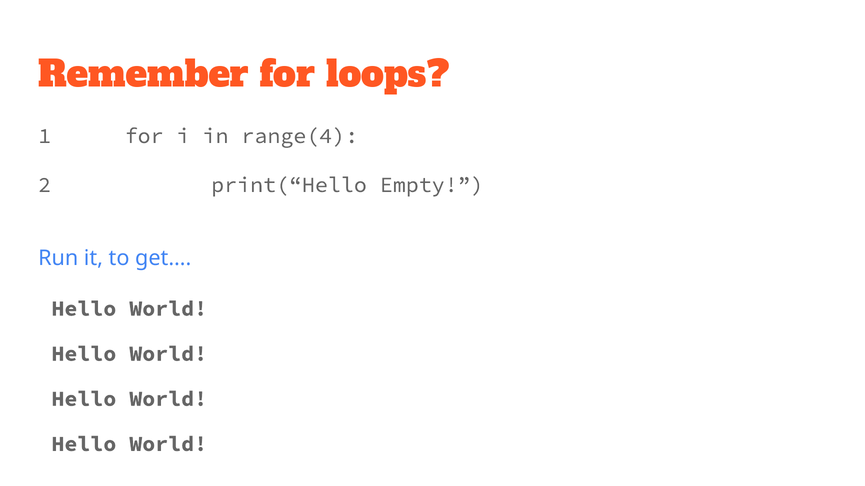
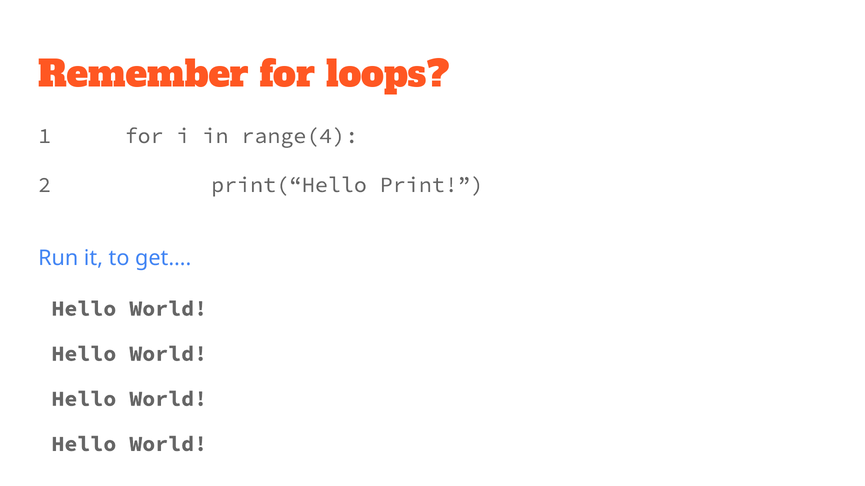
Empty: Empty -> Print (432, 185)
